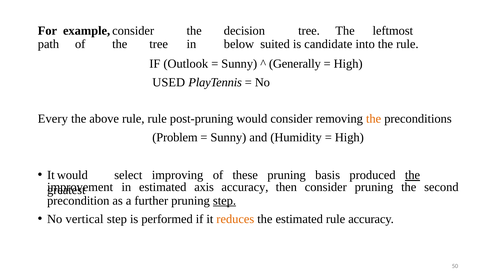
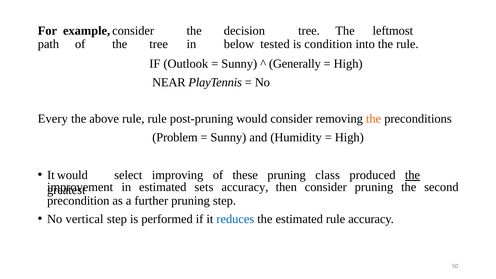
suited: suited -> tested (275, 44)
candidate: candidate -> condition (328, 44)
USED: USED -> NEAR (169, 82)
basis: basis -> class (328, 175)
axis: axis -> sets (204, 187)
step underline: present -> none (225, 201)
reduces colour: orange -> blue (235, 219)
